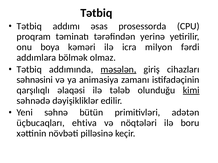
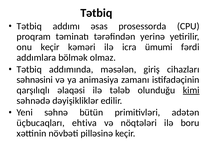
onu boya: boya -> keçir (50, 47)
milyon: milyon -> ümumi (159, 47)
məsələn underline: present -> none (118, 70)
